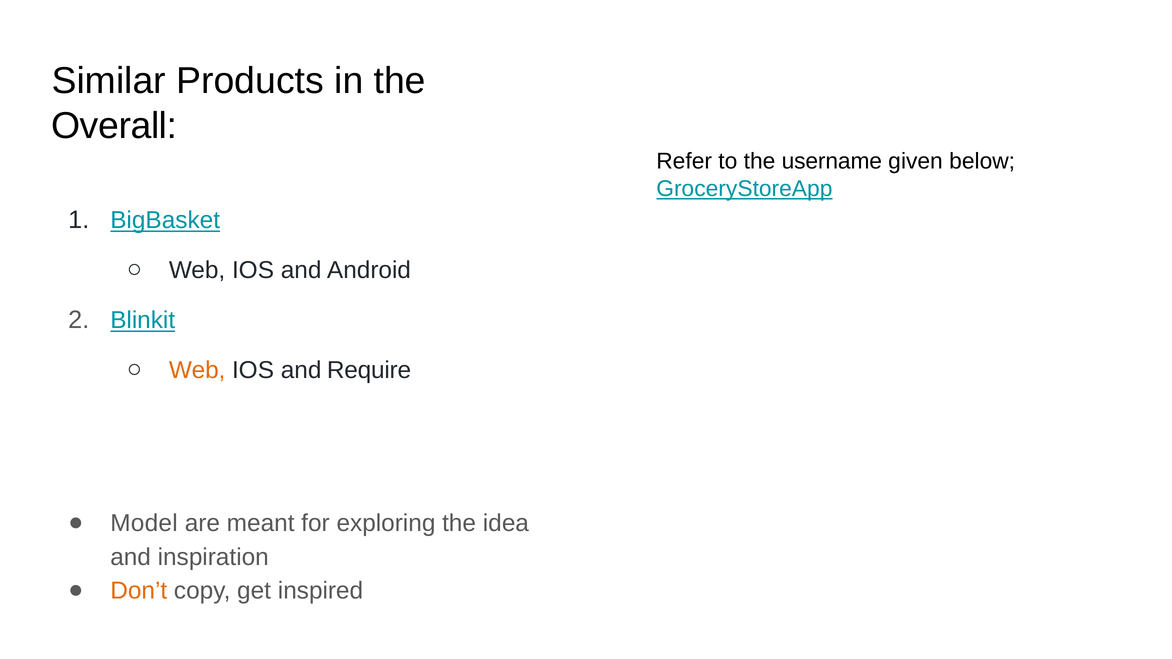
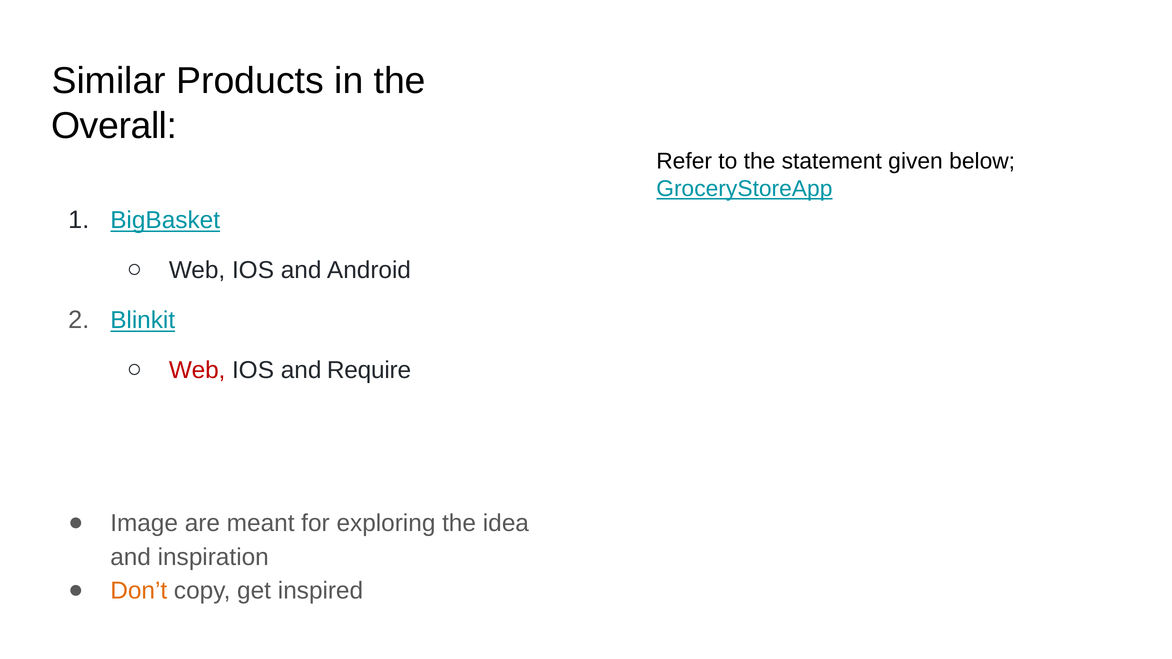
username: username -> statement (832, 161)
Web colour: orange -> red (197, 370)
Model: Model -> Image (144, 524)
